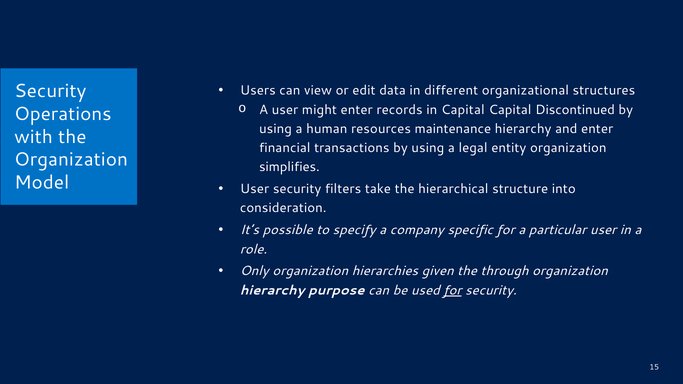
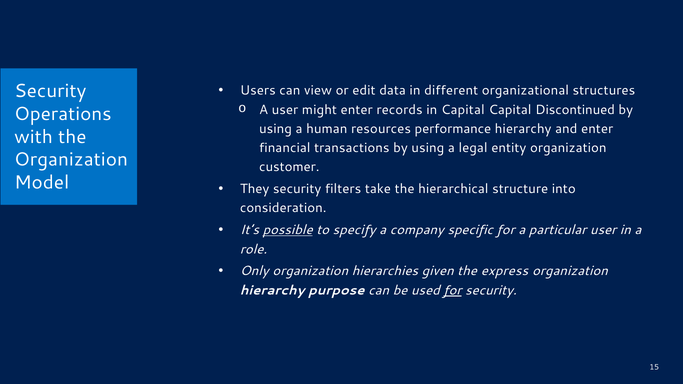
maintenance: maintenance -> performance (453, 129)
simplifies: simplifies -> customer (289, 167)
User: User -> They (255, 189)
possible underline: none -> present (288, 230)
through: through -> express (505, 271)
